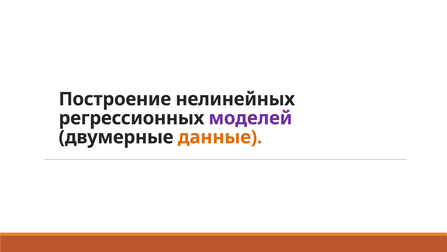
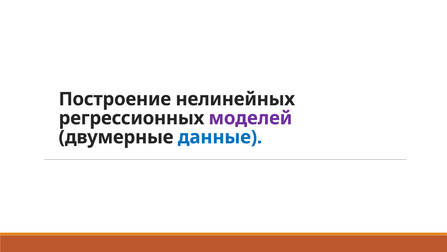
данные colour: orange -> blue (220, 137)
